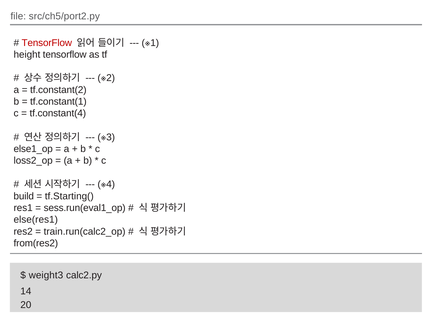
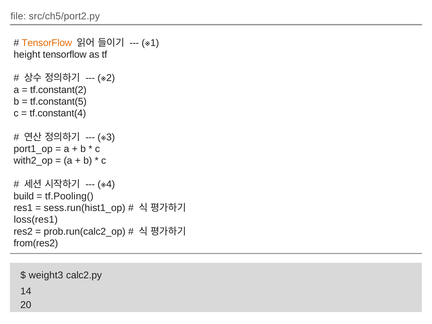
TensorFlow colour: red -> orange (47, 43)
tf.constant(1: tf.constant(1 -> tf.constant(5 (58, 102)
else1_op: else1_op -> port1_op (33, 149)
loss2_op: loss2_op -> with2_op (33, 161)
tf.Starting(: tf.Starting( -> tf.Pooling( (69, 196)
sess.run(eval1_op: sess.run(eval1_op -> sess.run(hist1_op (85, 208)
else(res1: else(res1 -> loss(res1 (36, 220)
train.run(calc2_op: train.run(calc2_op -> prob.run(calc2_op (85, 232)
